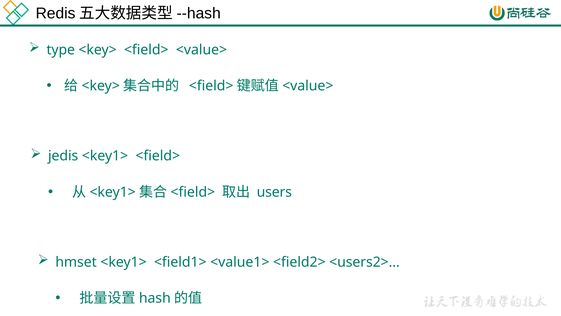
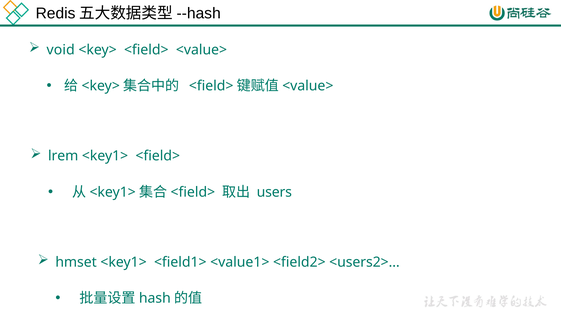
type: type -> void (61, 50)
jedis: jedis -> lrem (63, 156)
